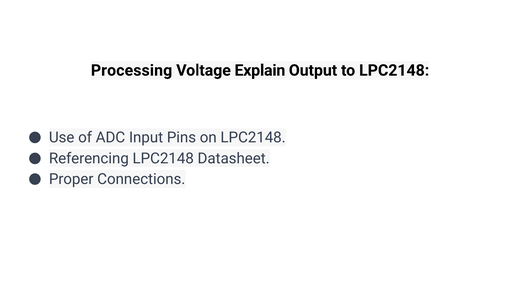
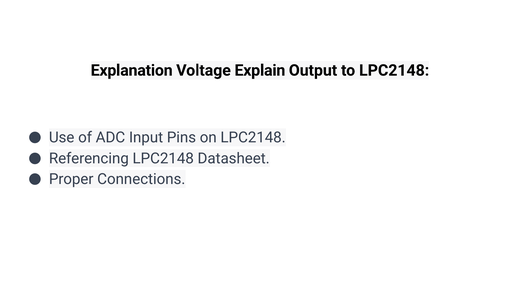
Processing: Processing -> Explanation (132, 70)
